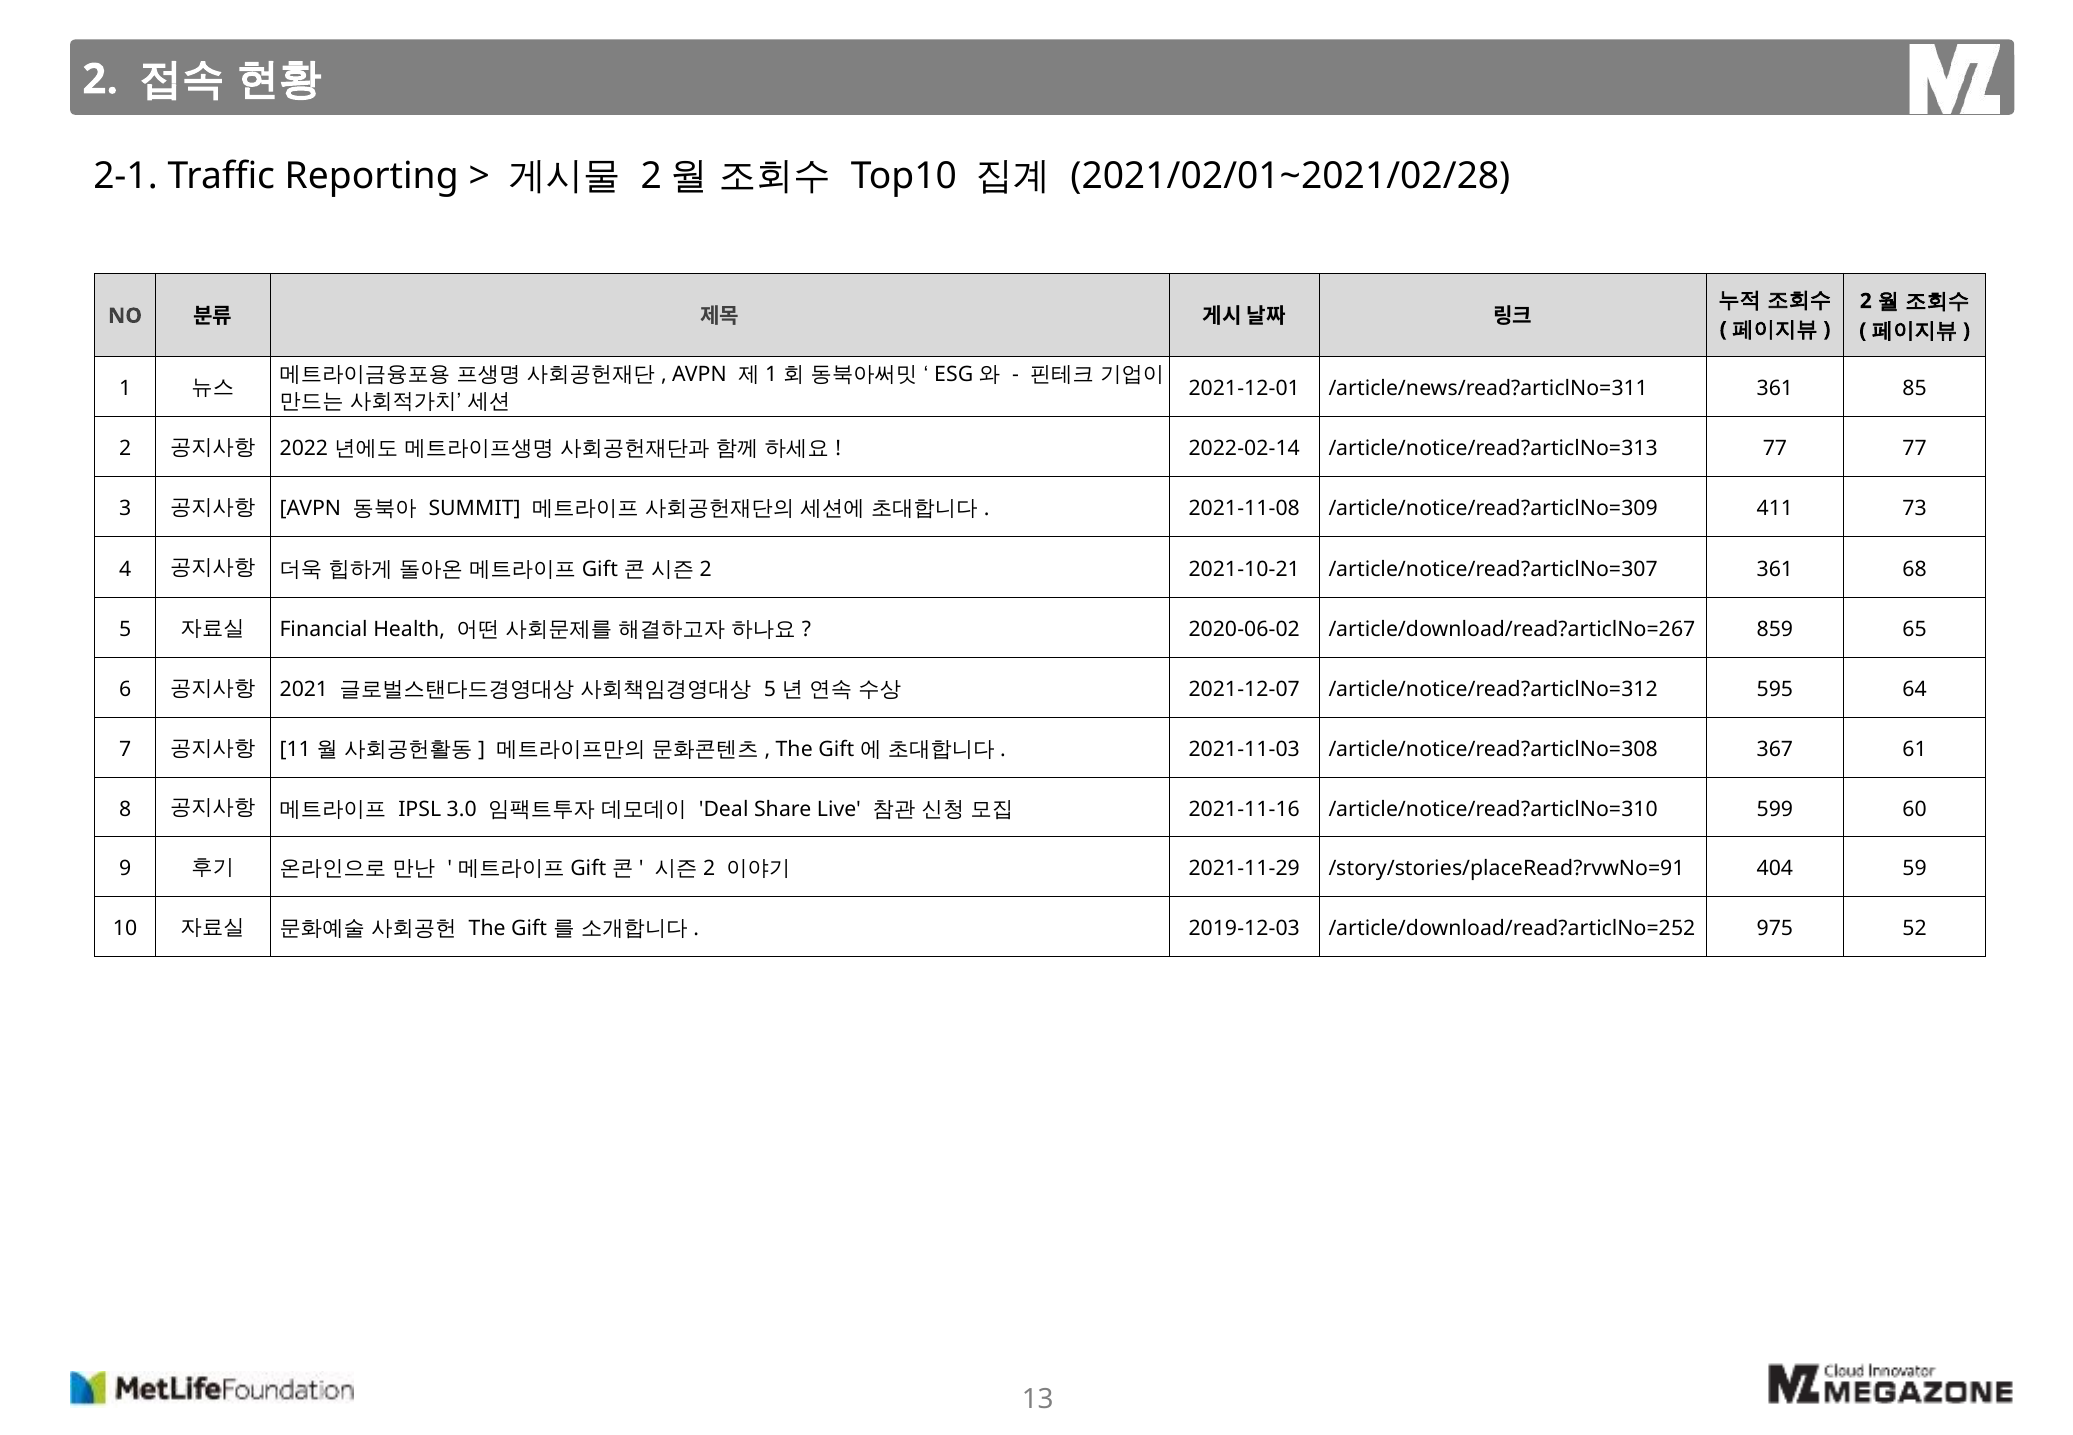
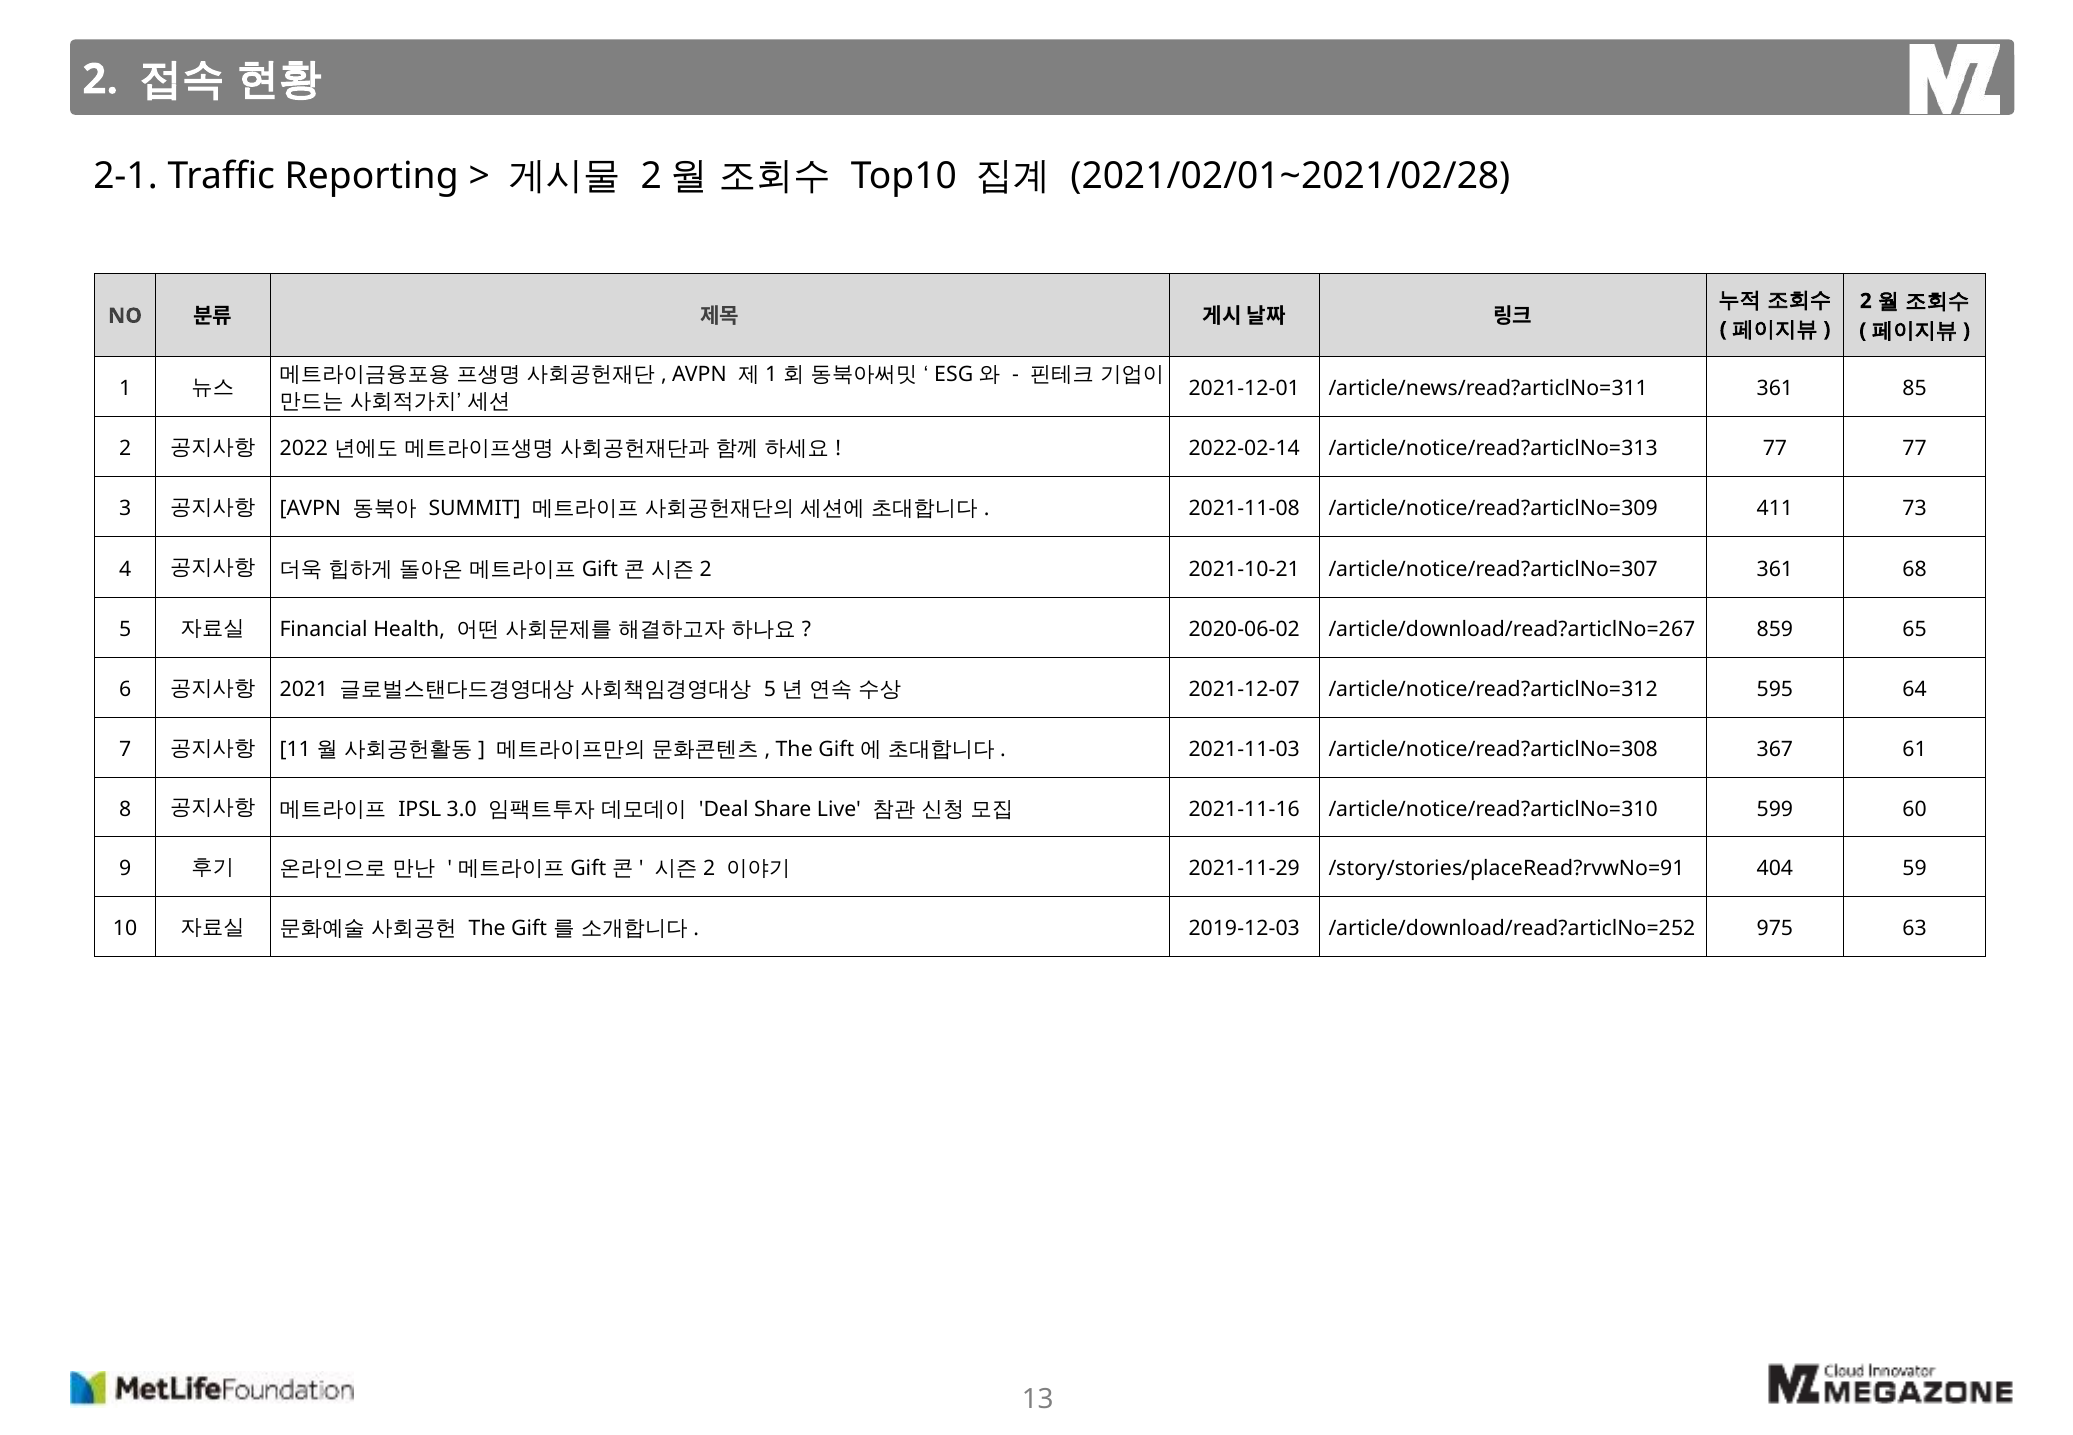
52: 52 -> 63 (1915, 929)
